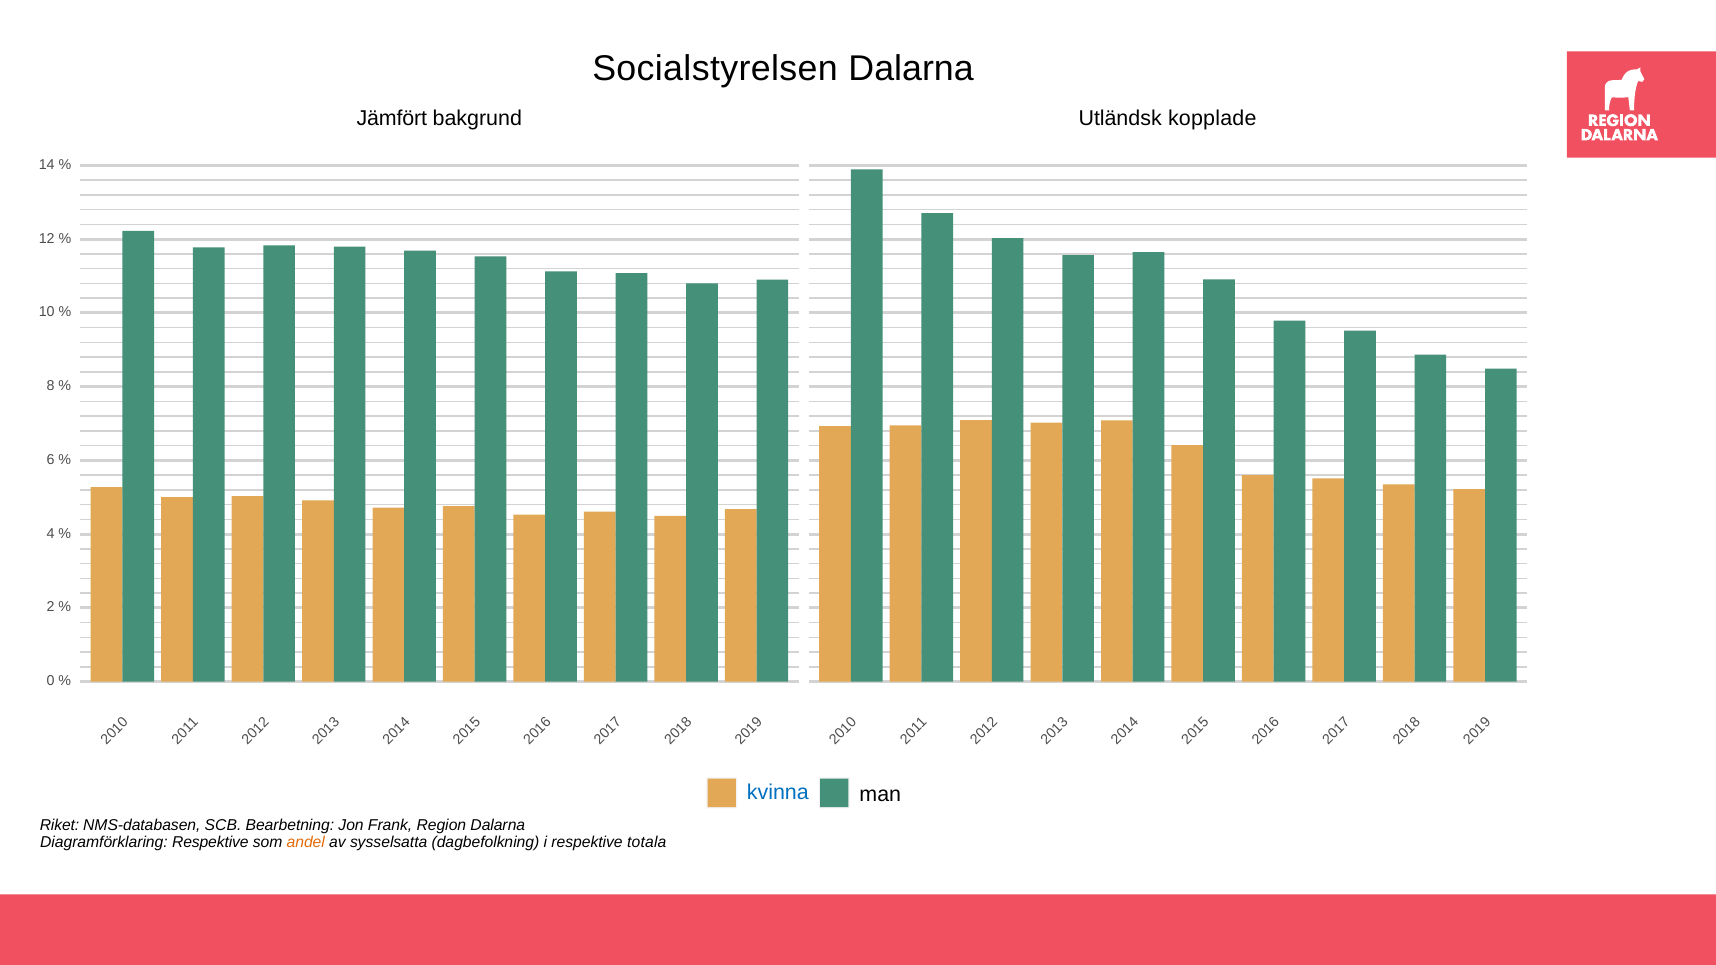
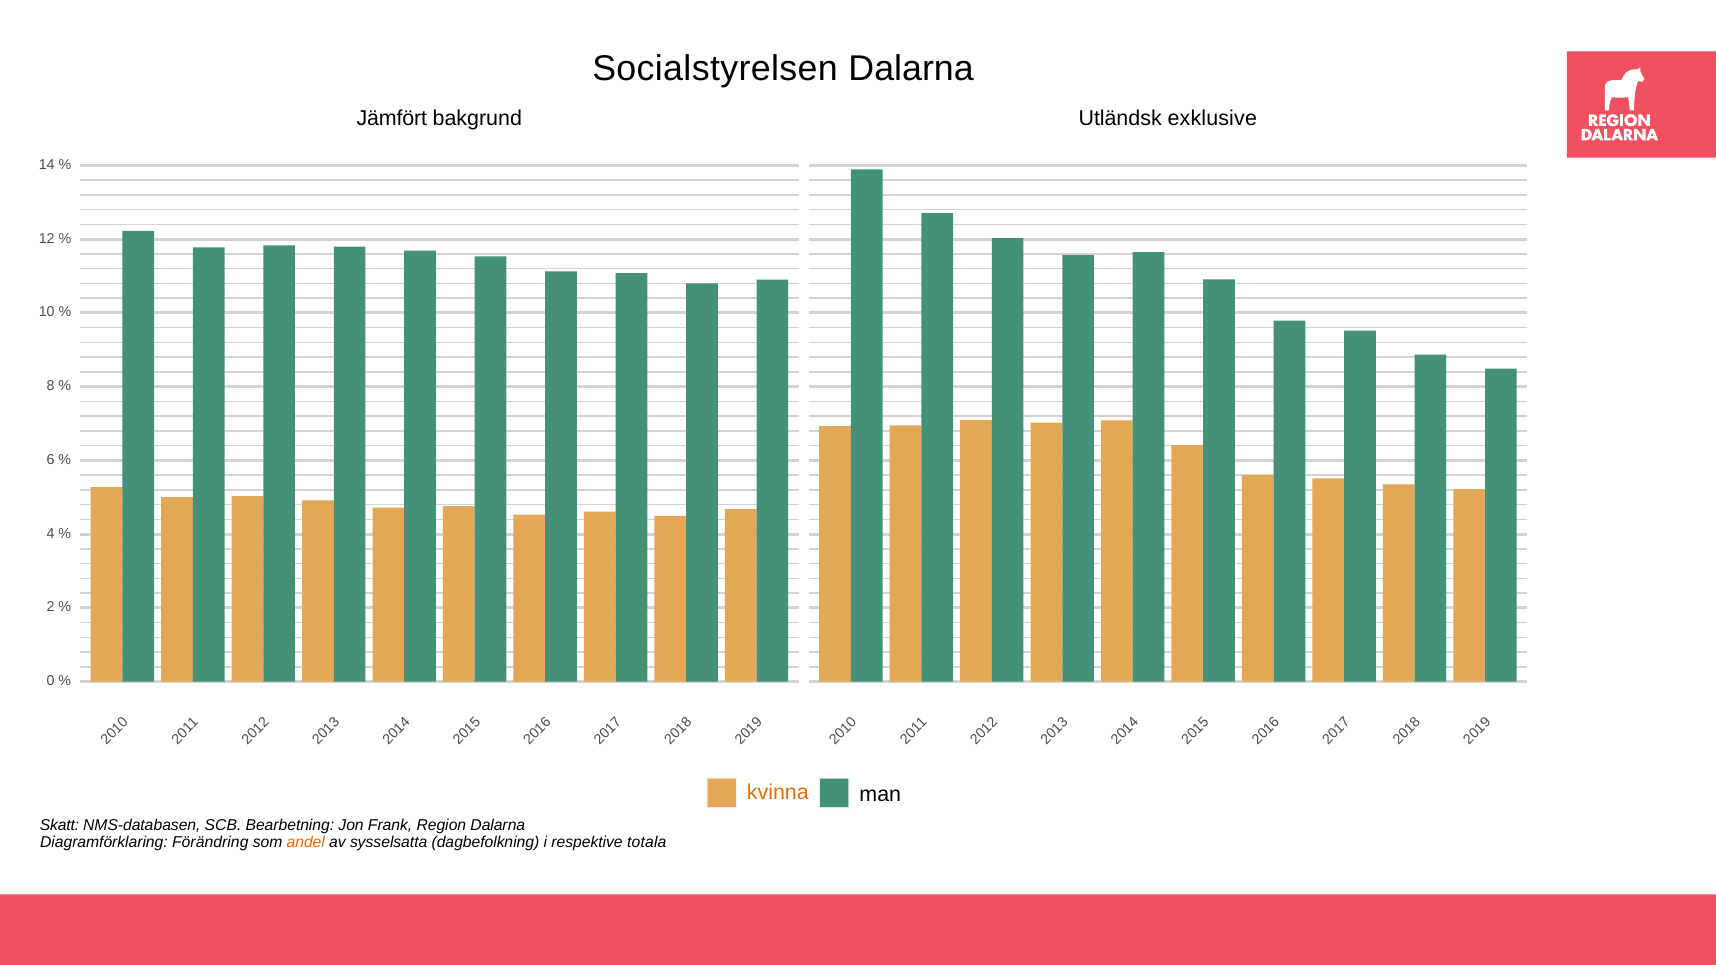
kopplade: kopplade -> exklusive (1212, 119)
kvinna colour: blue -> orange (778, 792)
Riket: Riket -> Skatt (59, 825)
Diagramförklaring Respektive: Respektive -> Förändring (210, 842)
